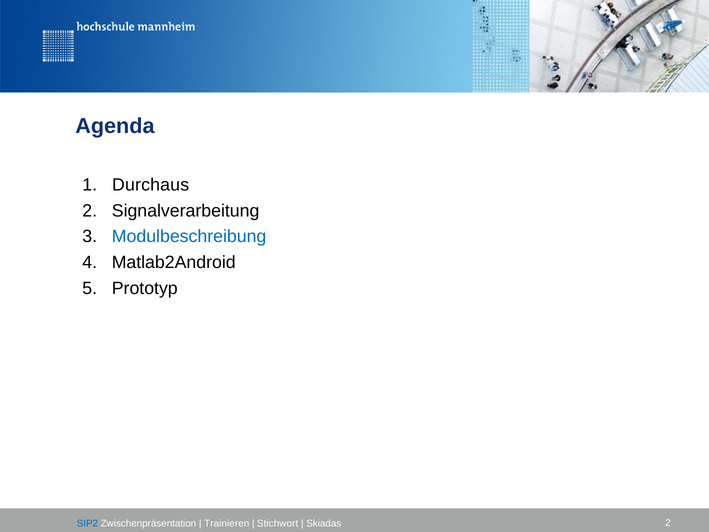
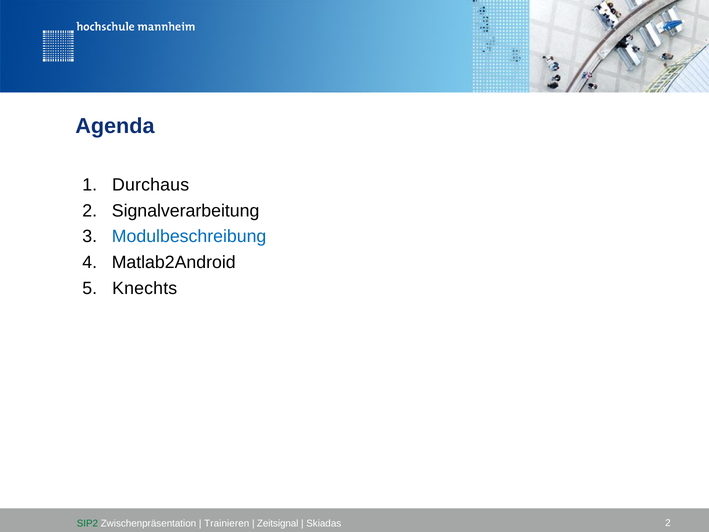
Prototyp: Prototyp -> Knechts (145, 288)
SIP2 colour: blue -> green (87, 523)
Stichwort: Stichwort -> Zeitsignal (278, 523)
